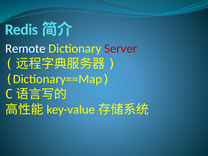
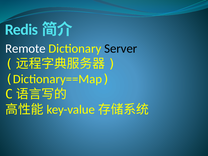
Server colour: red -> black (121, 49)
